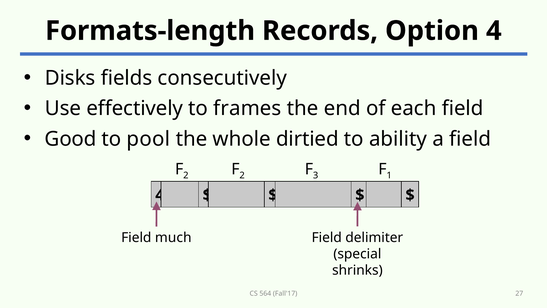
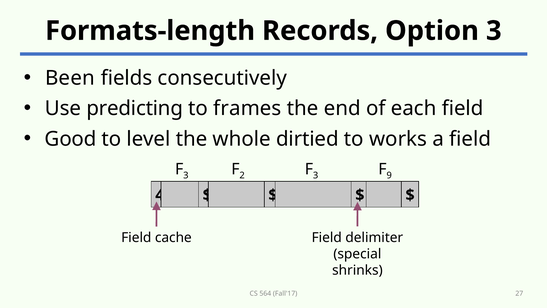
Option 4: 4 -> 3 (494, 31)
Disks: Disks -> Been (70, 78)
effectively: effectively -> predicting (135, 108)
pool: pool -> level (148, 139)
ability: ability -> works (398, 139)
2: 2 -> 3 (186, 175)
1: 1 -> 9 (389, 175)
much: much -> cache (173, 237)
